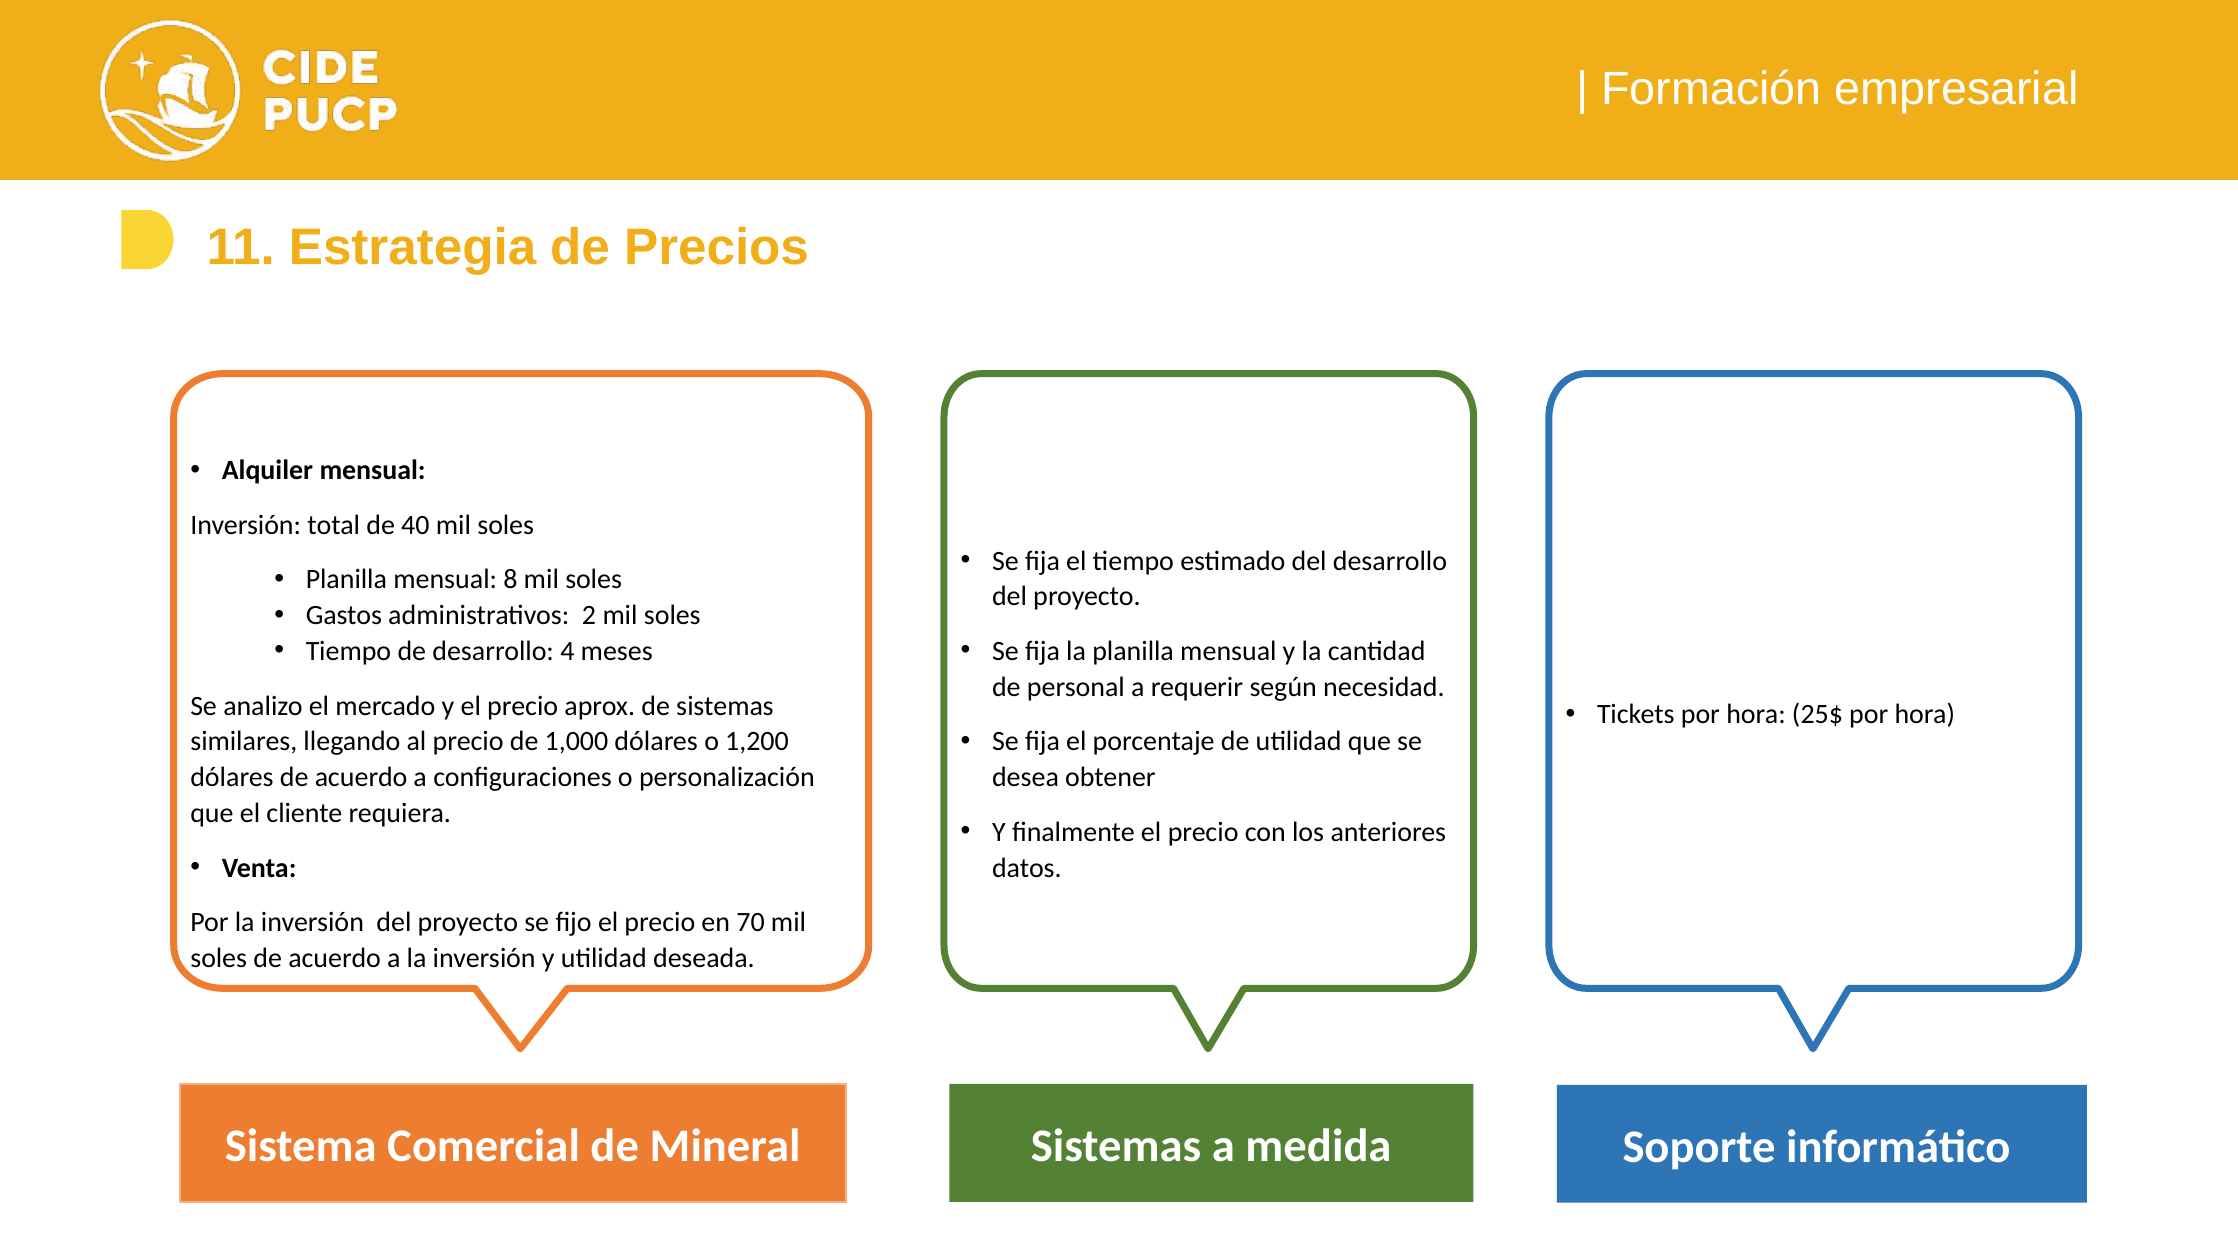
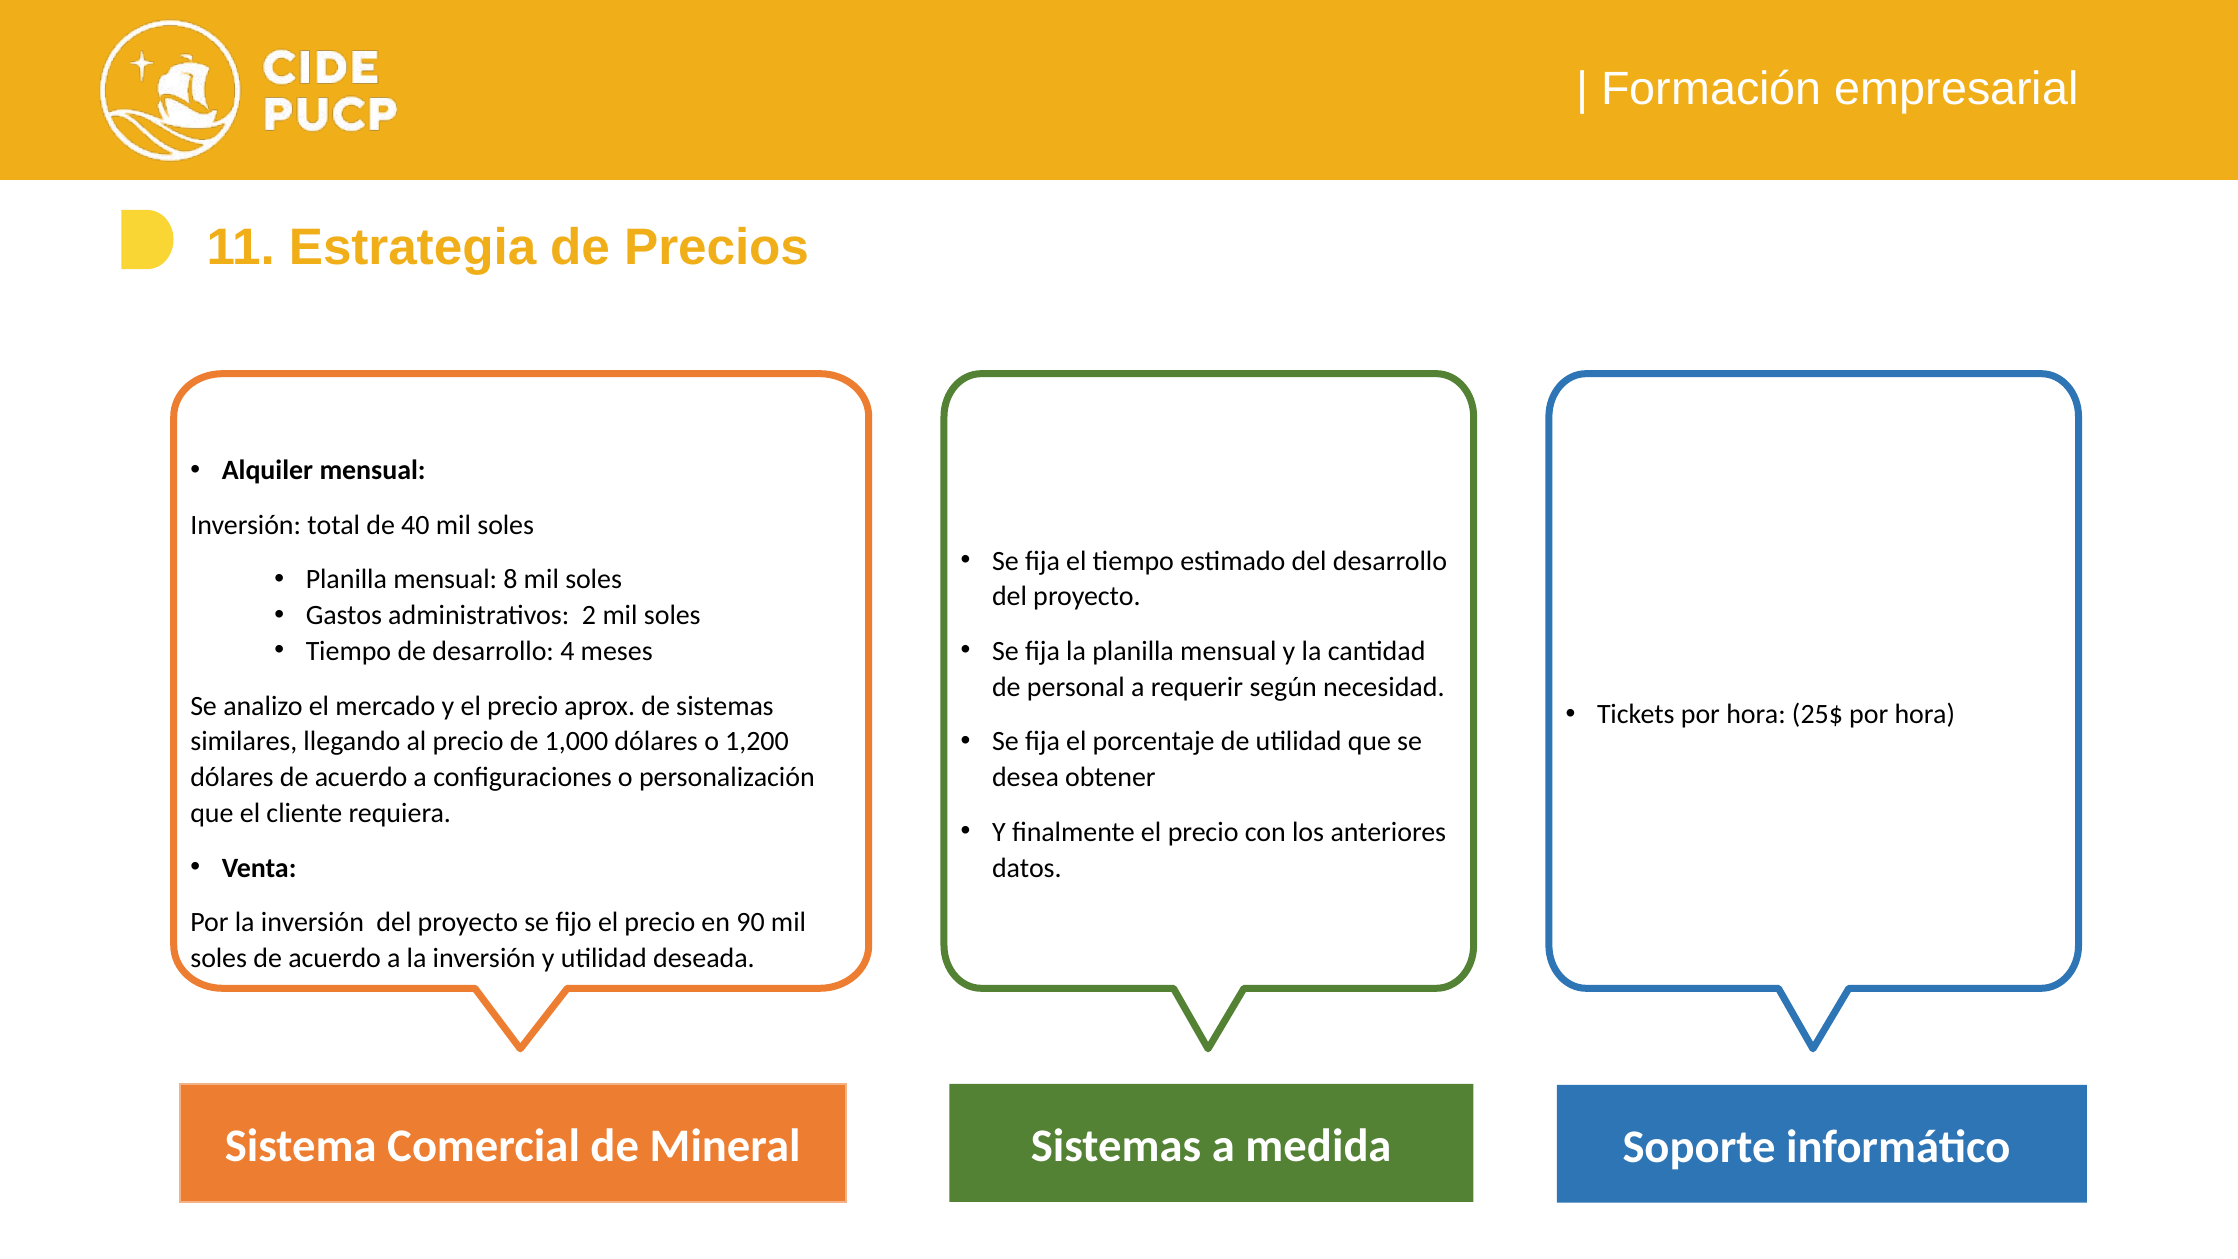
70: 70 -> 90 (751, 922)
